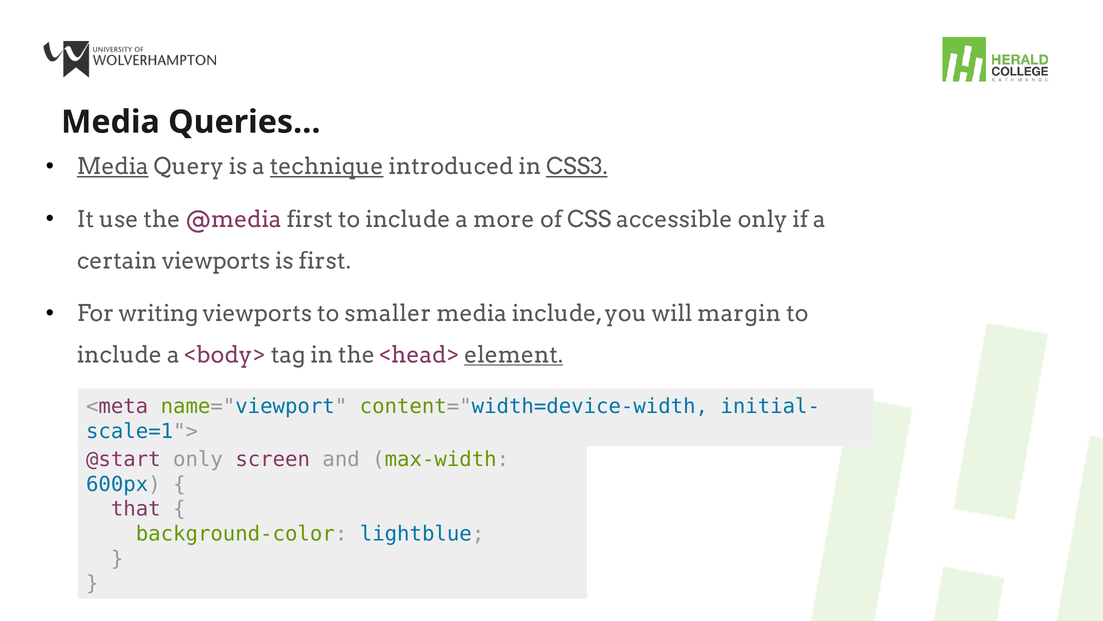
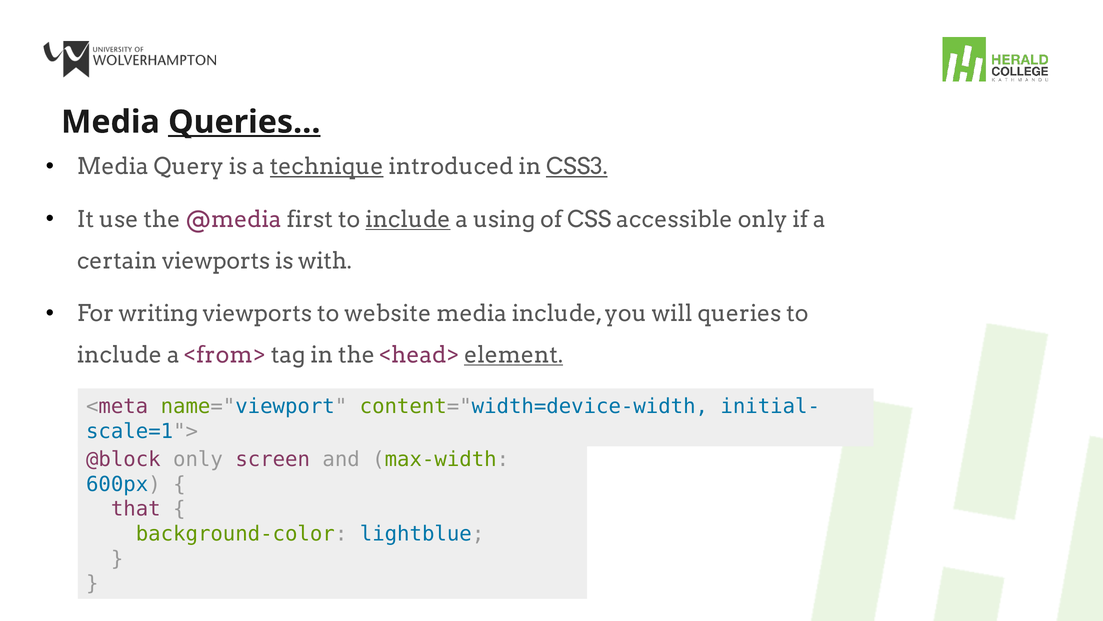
Queries… underline: none -> present (244, 122)
Media underline: present -> none (113, 167)
include underline: none -> present (408, 219)
more: more -> using (504, 219)
is first: first -> with (325, 261)
smaller: smaller -> website (388, 314)
margin: margin -> queries (739, 314)
<body>: <body> -> <from> (225, 355)
@start: @start -> @block (123, 459)
